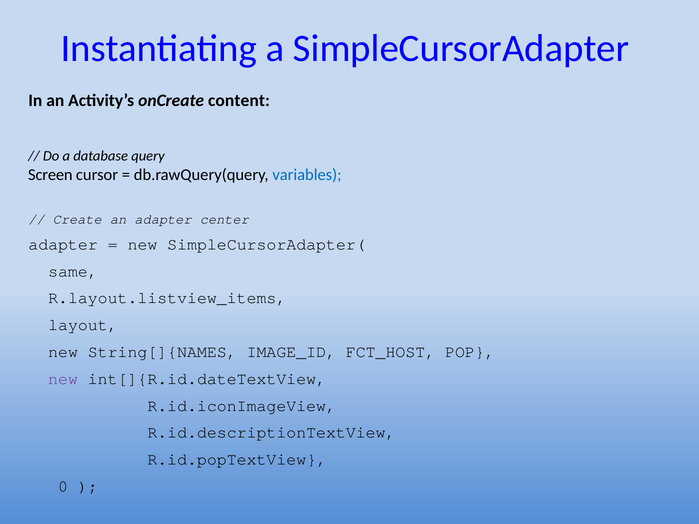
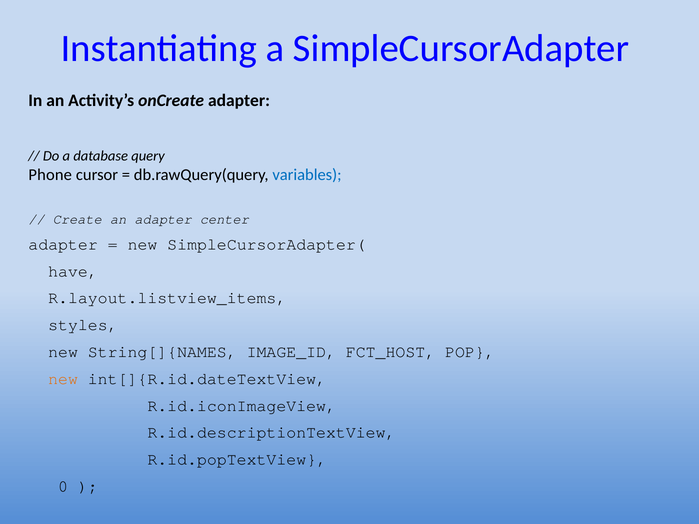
onCreate content: content -> adapter (239, 101)
Screen: Screen -> Phone (50, 175)
same: same -> have (73, 271)
layout: layout -> styles (83, 325)
new colour: purple -> orange (63, 379)
